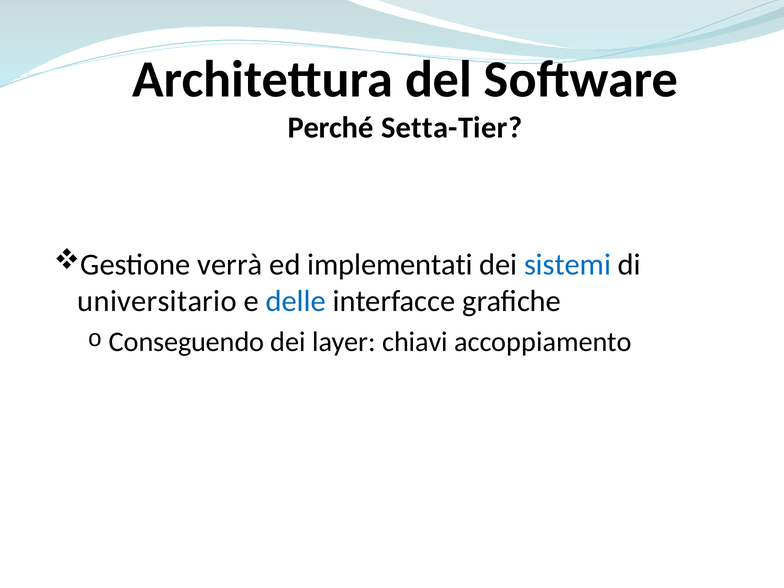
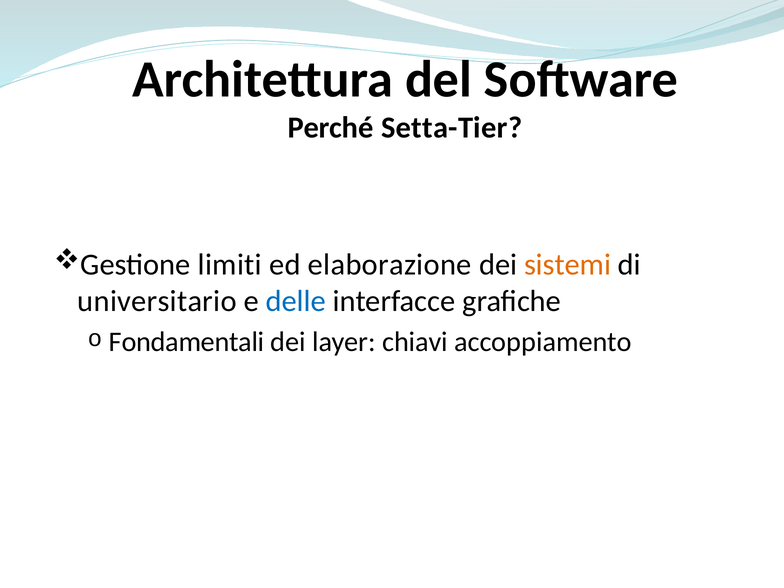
verrà: verrà -> limiti (230, 265)
implementati: implementati -> elaborazione (390, 265)
sistemi colour: blue -> orange (568, 265)
Conseguendo: Conseguendo -> Fondamentali (187, 342)
